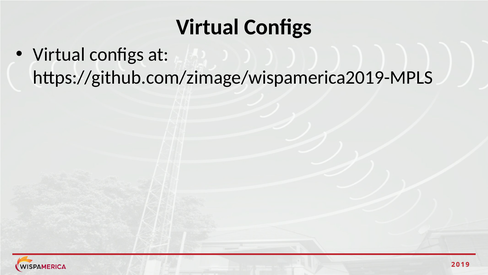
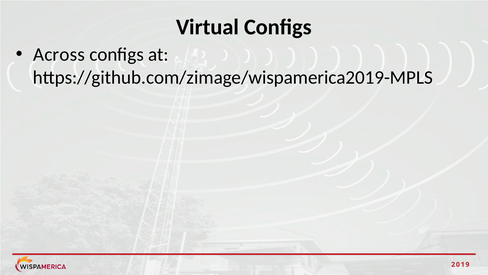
Virtual: Virtual -> Across (59, 55)
